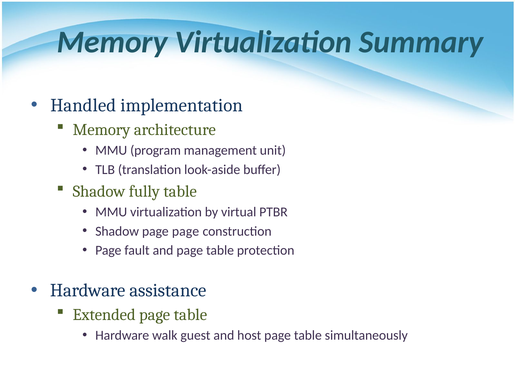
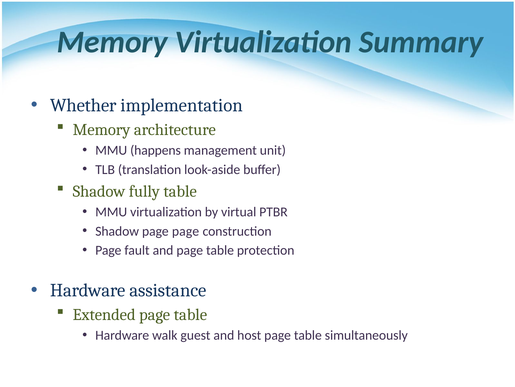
Handled: Handled -> Whether (83, 105)
program: program -> happens (156, 150)
